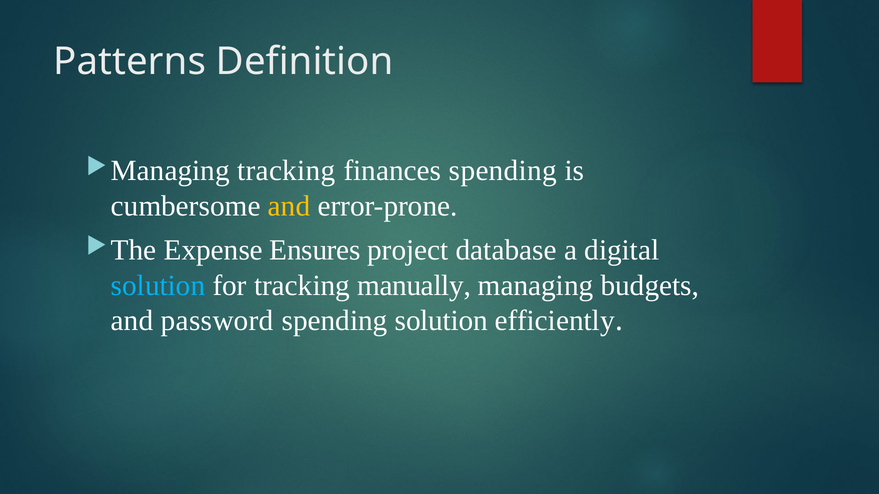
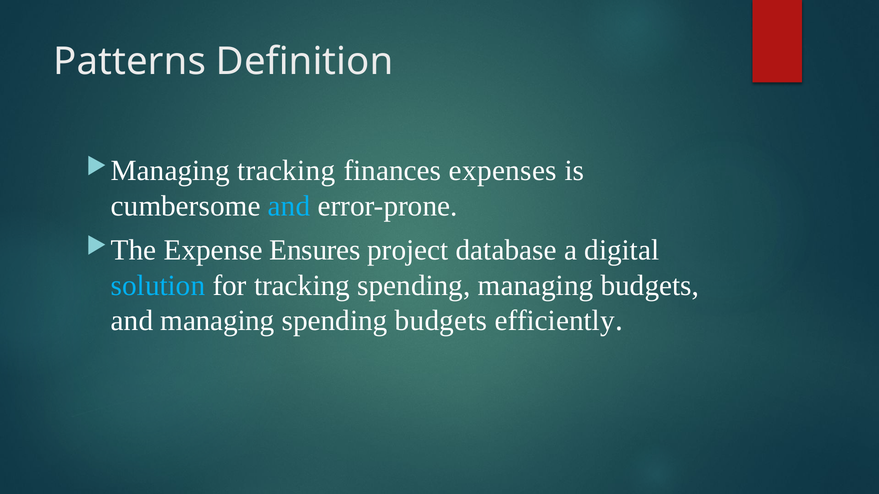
finances spending: spending -> expenses (503, 171)
and colour: yellow -> light blue (289, 206)
tracking manually: manually -> spending (414, 286)
and password: password -> managing (218, 321)
spending solution: solution -> budgets (441, 321)
